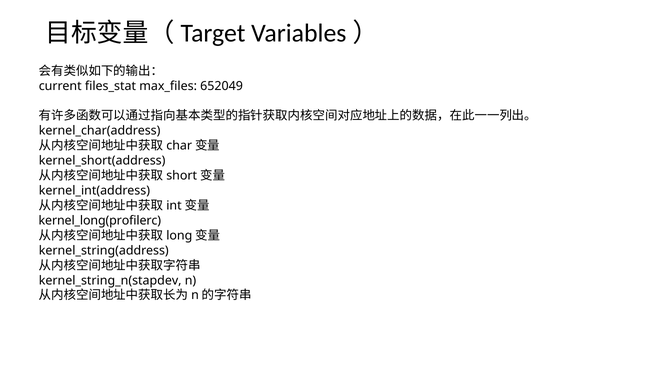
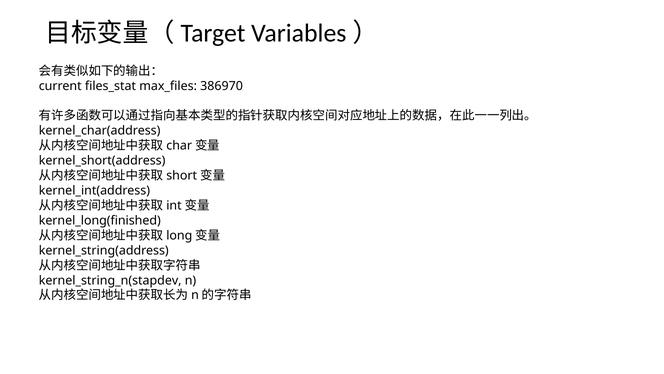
652049: 652049 -> 386970 (222, 86)
kernel_long(profilerc: kernel_long(profilerc -> kernel_long(finished (100, 220)
